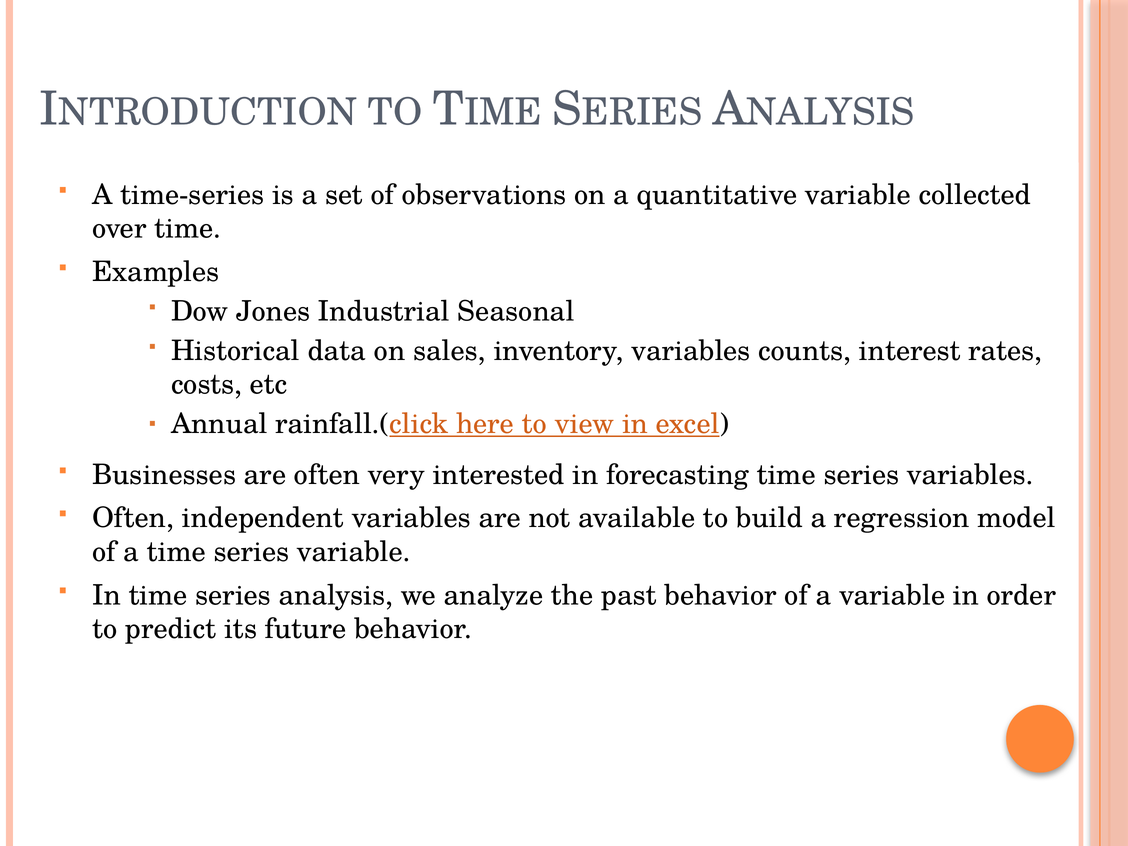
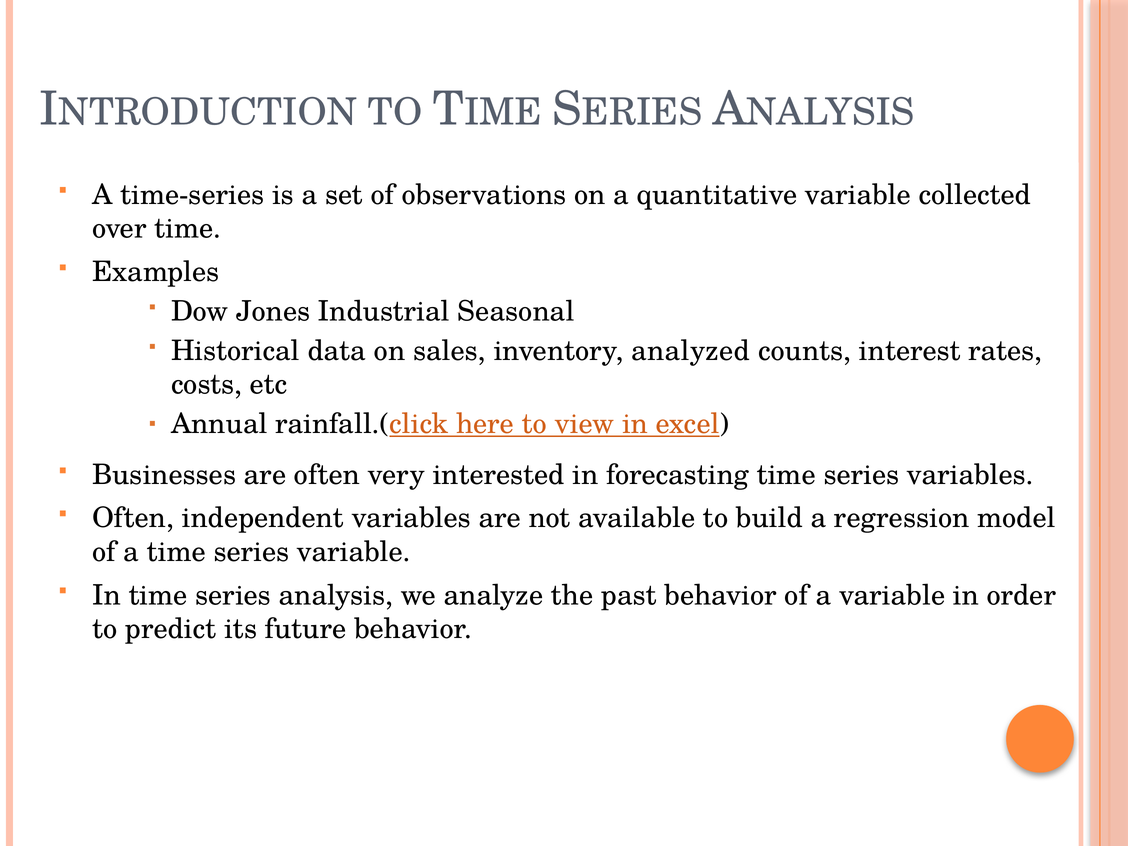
inventory variables: variables -> analyzed (691, 351)
